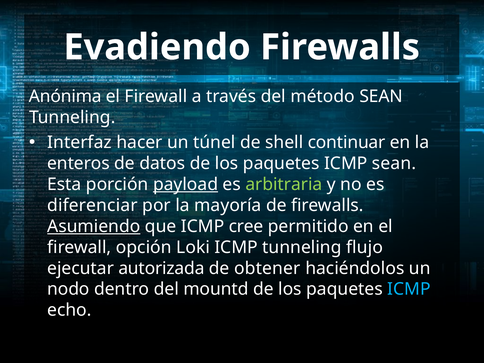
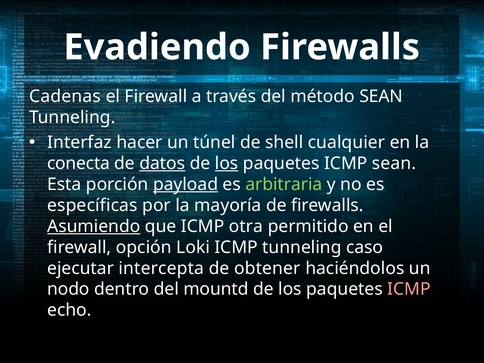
Anónima: Anónima -> Cadenas (65, 97)
continuar: continuar -> cualquier (346, 142)
enteros: enteros -> conecta (79, 163)
datos underline: none -> present (162, 163)
los underline: none -> present (227, 163)
diferenciar: diferenciar -> específicas (92, 205)
cree: cree -> otra (246, 226)
flujo: flujo -> caso (365, 247)
autorizada: autorizada -> intercepta (161, 268)
ICMP colour: light blue -> pink (409, 289)
